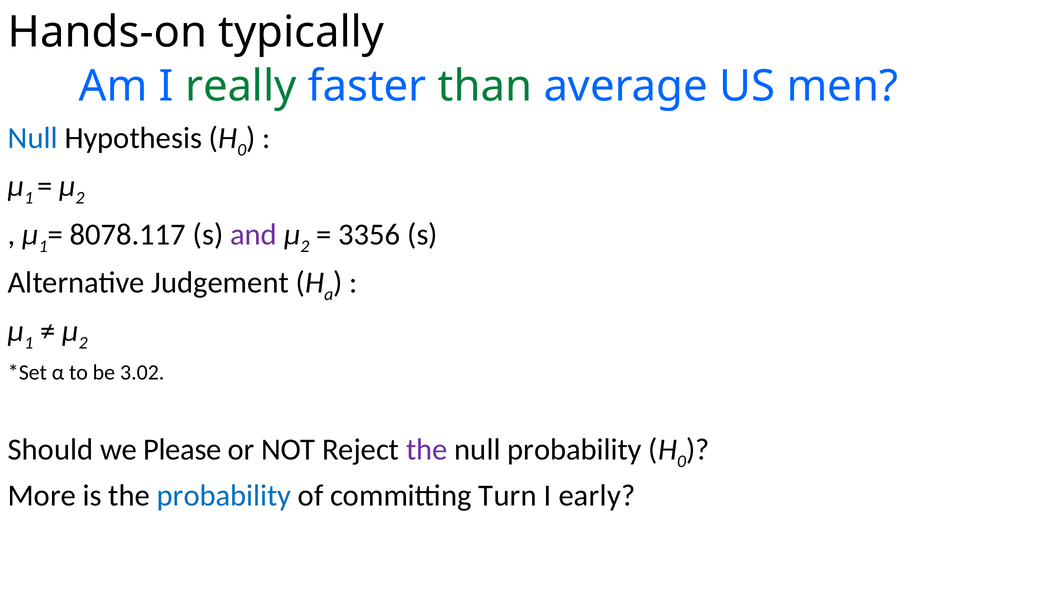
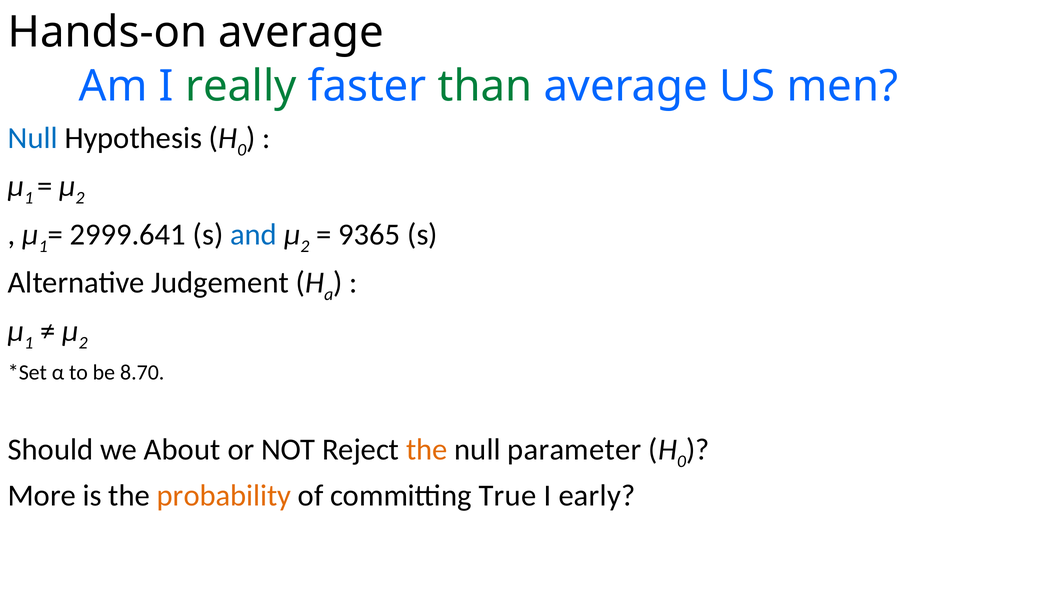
Hands-on typically: typically -> average (301, 32)
8078.117: 8078.117 -> 2999.641 (128, 234)
and colour: purple -> blue (254, 234)
3356: 3356 -> 9365 (369, 234)
3.02: 3.02 -> 8.70 (142, 372)
Please: Please -> About (182, 449)
the colour: purple -> orange (427, 449)
null probability: probability -> parameter (574, 449)
probability colour: blue -> orange (224, 495)
Turn: Turn -> True (508, 495)
